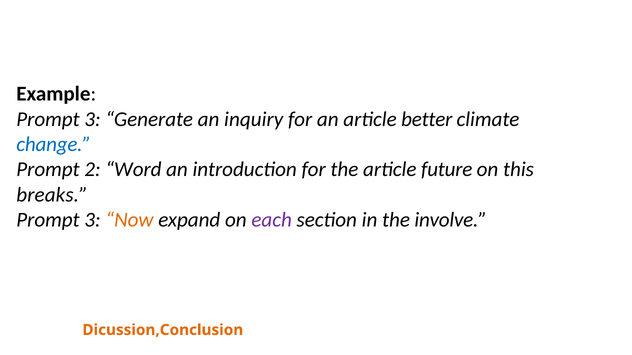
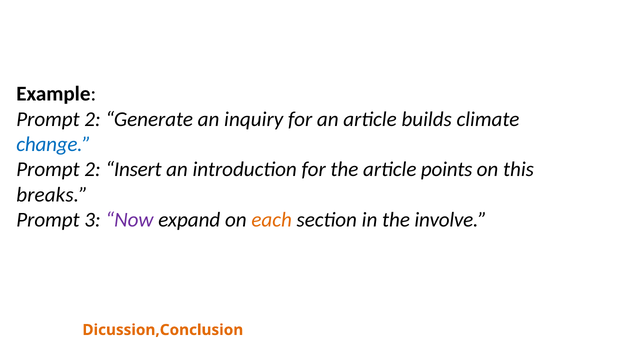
3: 3 -> 2 (93, 119)
better: better -> builds (427, 119)
Word: Word -> Insert (133, 170)
future: future -> points (447, 170)
Now colour: orange -> purple (129, 220)
each colour: purple -> orange (272, 220)
